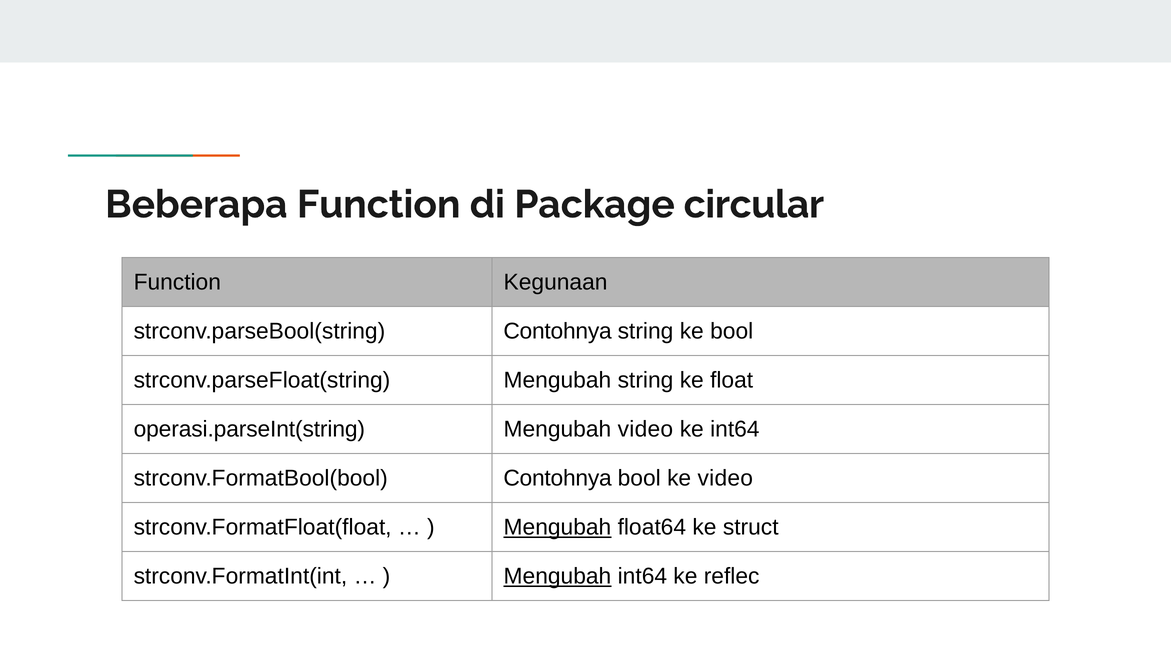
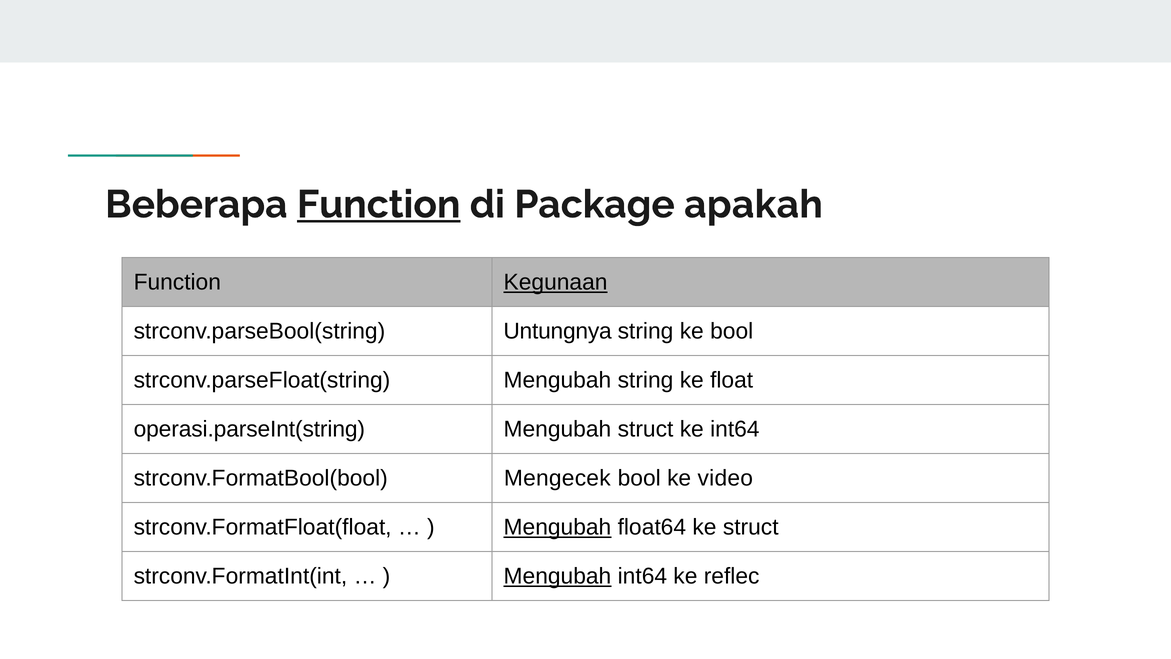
Function underline: none -> present (379, 204)
circular: circular -> apakah (754, 204)
Kegunaan underline: none -> present (556, 282)
strconv.parseBool(string Contohnya: Contohnya -> Untungnya (558, 331)
Mengubah video: video -> struct (646, 429)
strconv.FormatBool(bool Contohnya: Contohnya -> Mengecek (557, 478)
